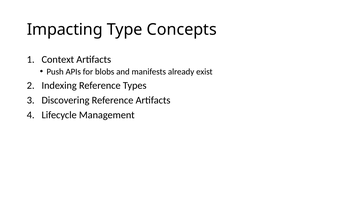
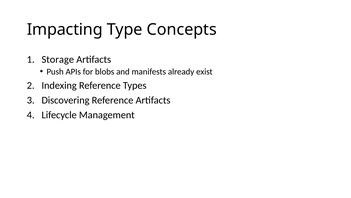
Context: Context -> Storage (58, 59)
